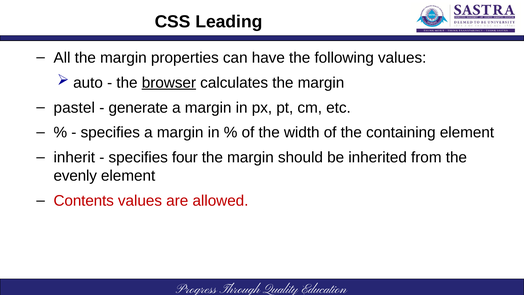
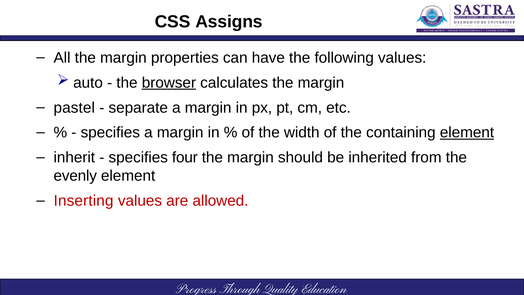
Leading: Leading -> Assigns (229, 22)
generate: generate -> separate (138, 108)
element underline: none -> present (467, 132)
Contents: Contents -> Inserting (84, 201)
